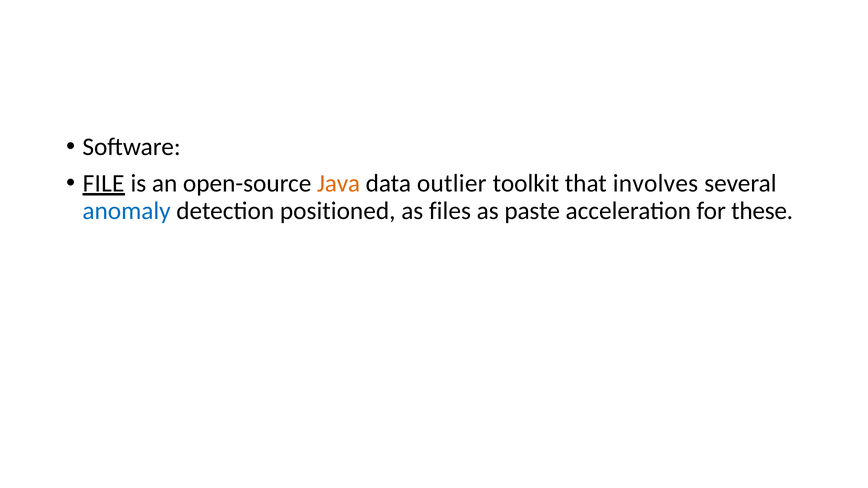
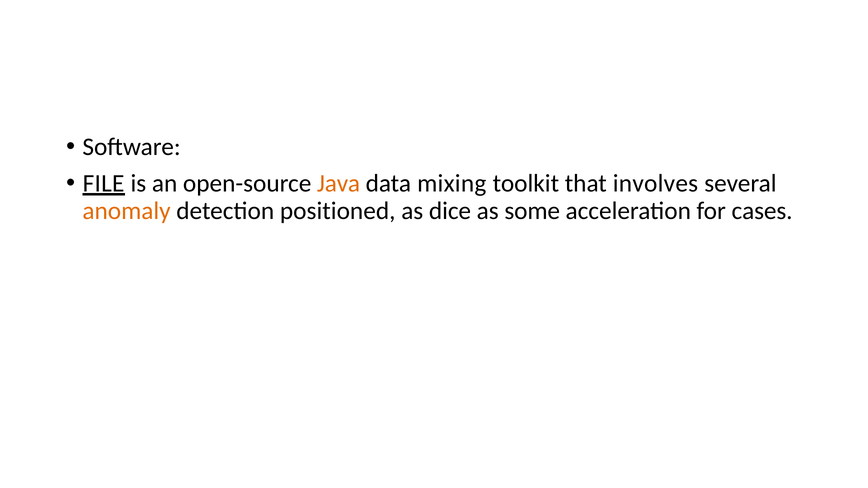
outlier: outlier -> mixing (452, 184)
anomaly colour: blue -> orange (127, 211)
files: files -> dice (450, 211)
paste: paste -> some (532, 211)
these: these -> cases (762, 211)
